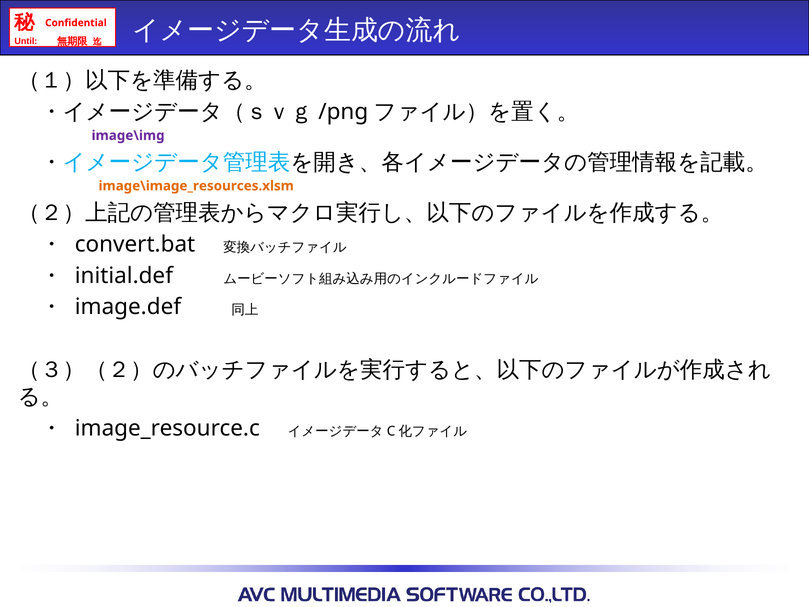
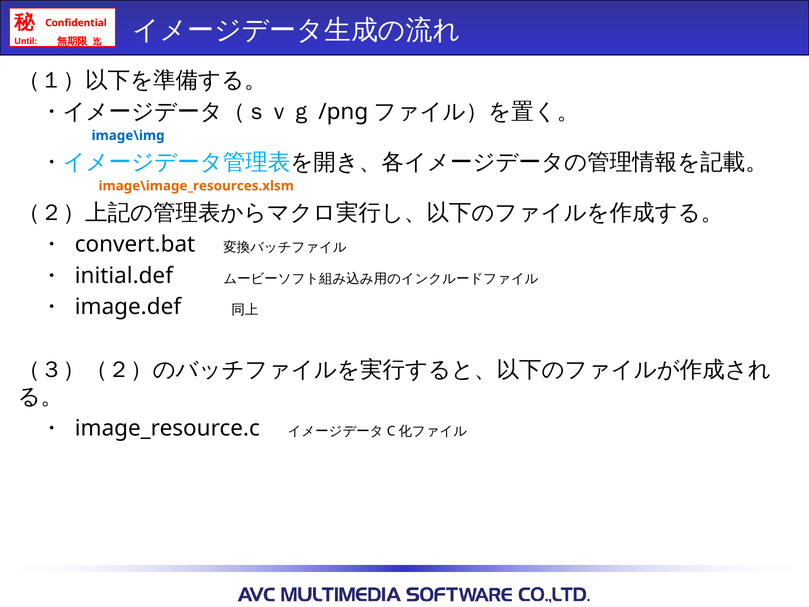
image\img colour: purple -> blue (128, 135)
